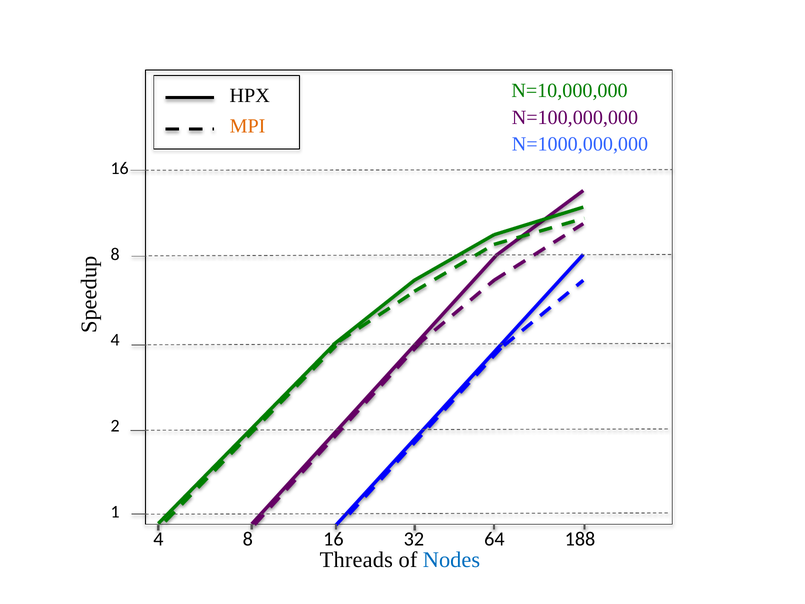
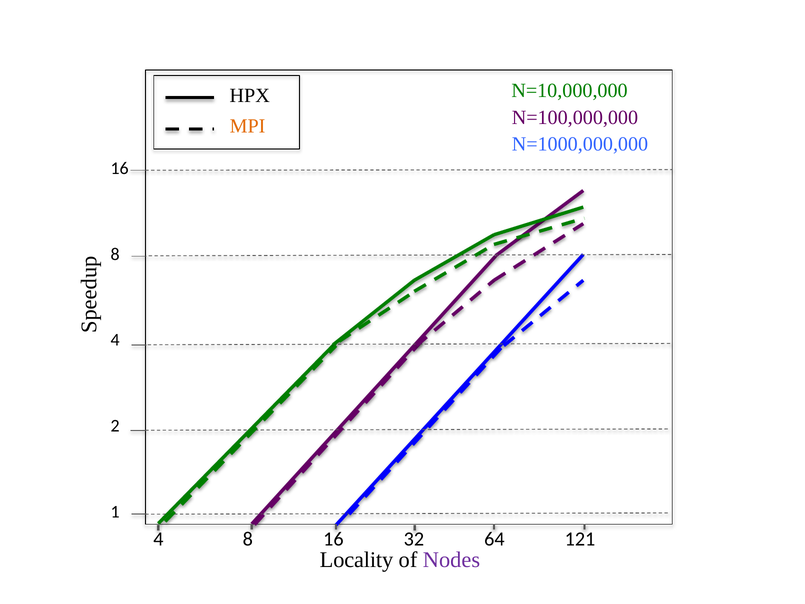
188: 188 -> 121 (580, 539)
Threads: Threads -> Locality (356, 560)
Nodes colour: blue -> purple (451, 560)
